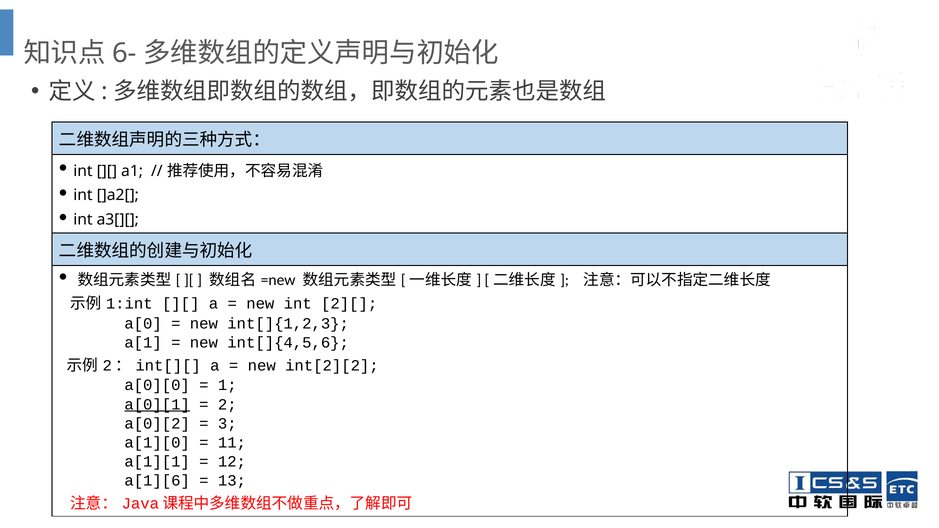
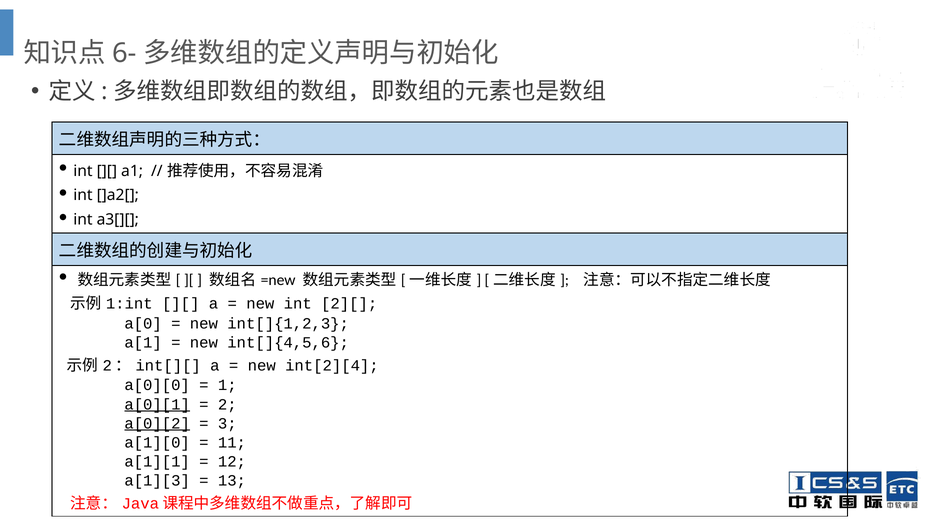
int[2][2: int[2][2 -> int[2][4 (332, 365)
a[0][2 underline: none -> present (157, 424)
a[1][6: a[1][6 -> a[1][3 (157, 481)
